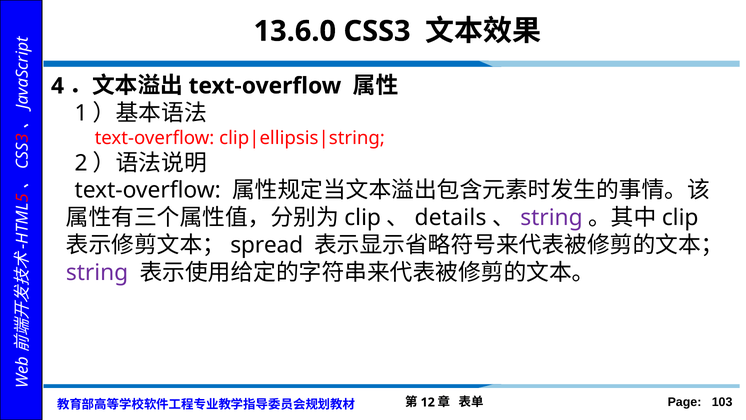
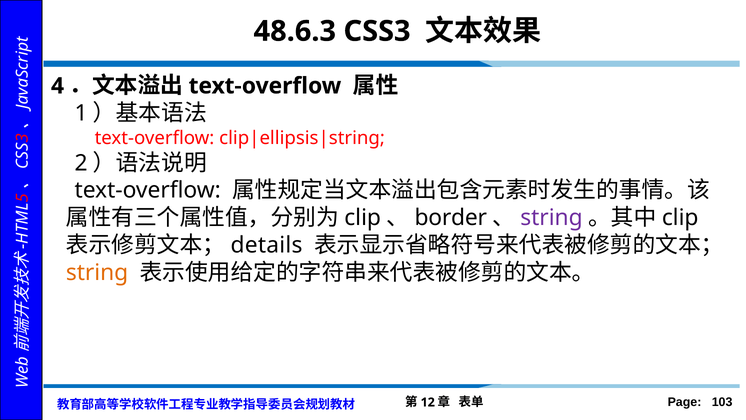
13.6.0: 13.6.0 -> 48.6.3 (295, 31)
details: details -> border (451, 218)
spread: spread -> details (267, 245)
string colour: purple -> orange (97, 272)
